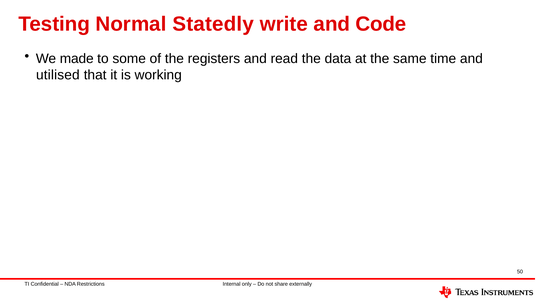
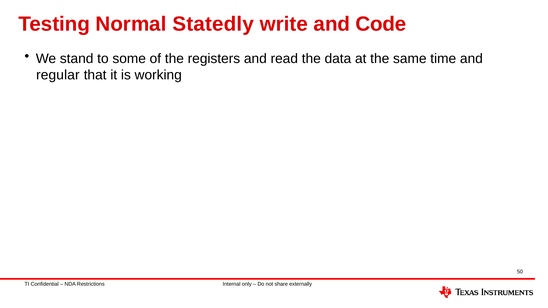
made: made -> stand (77, 59)
utilised: utilised -> regular (58, 75)
